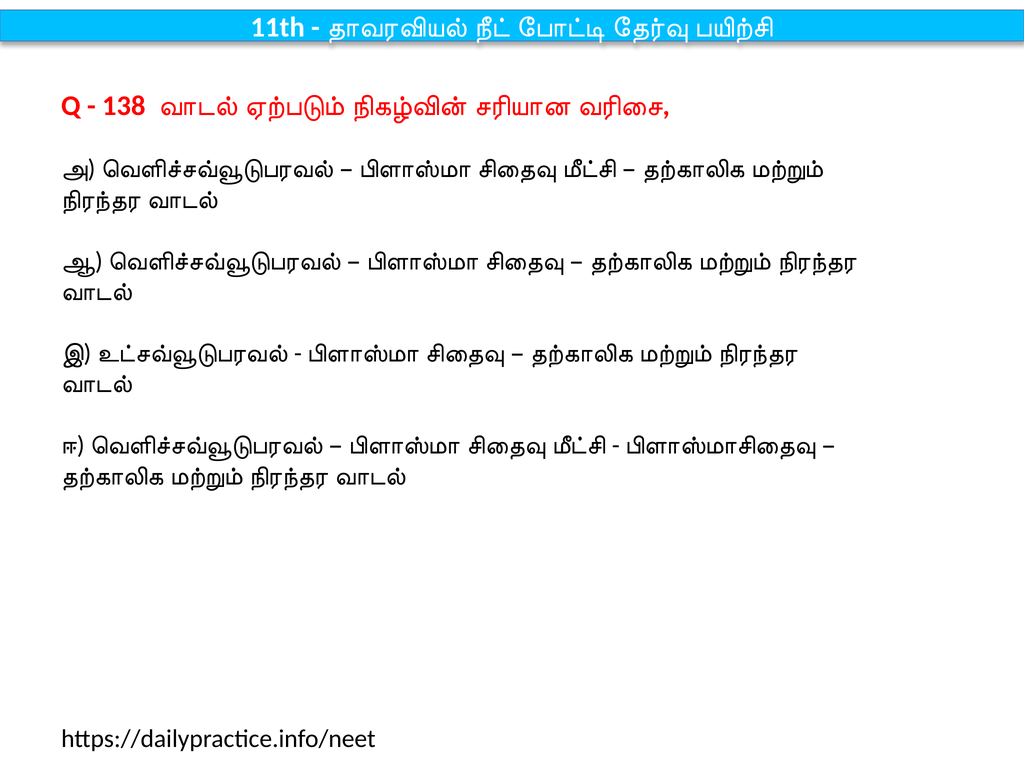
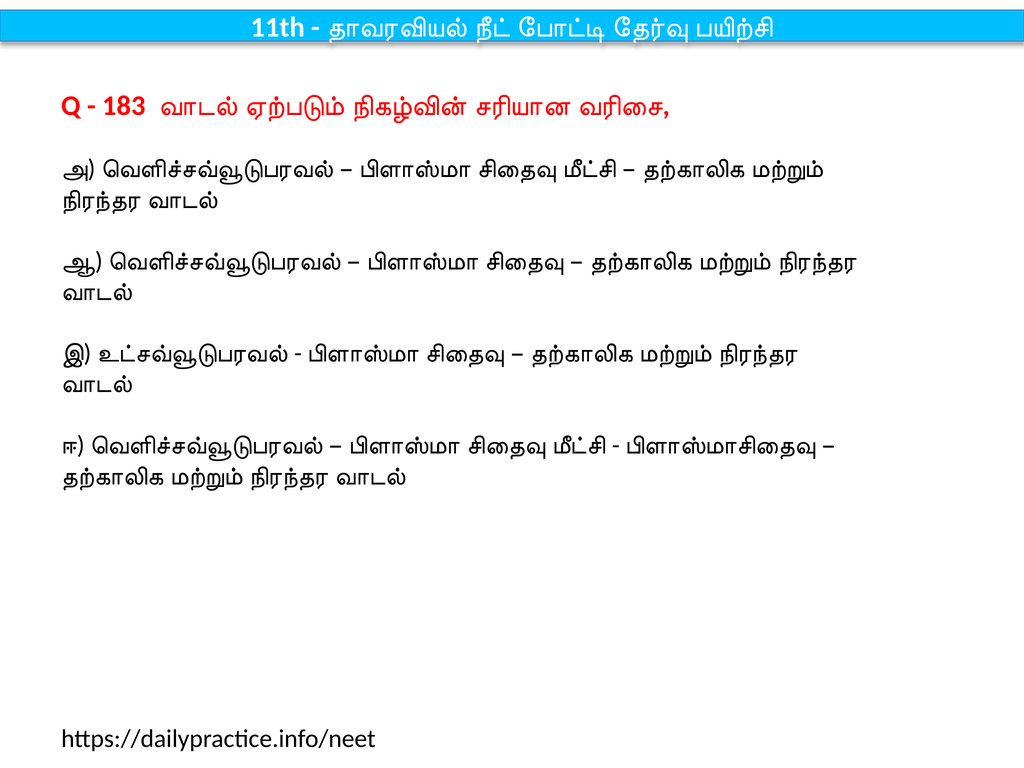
138: 138 -> 183 (124, 106)
